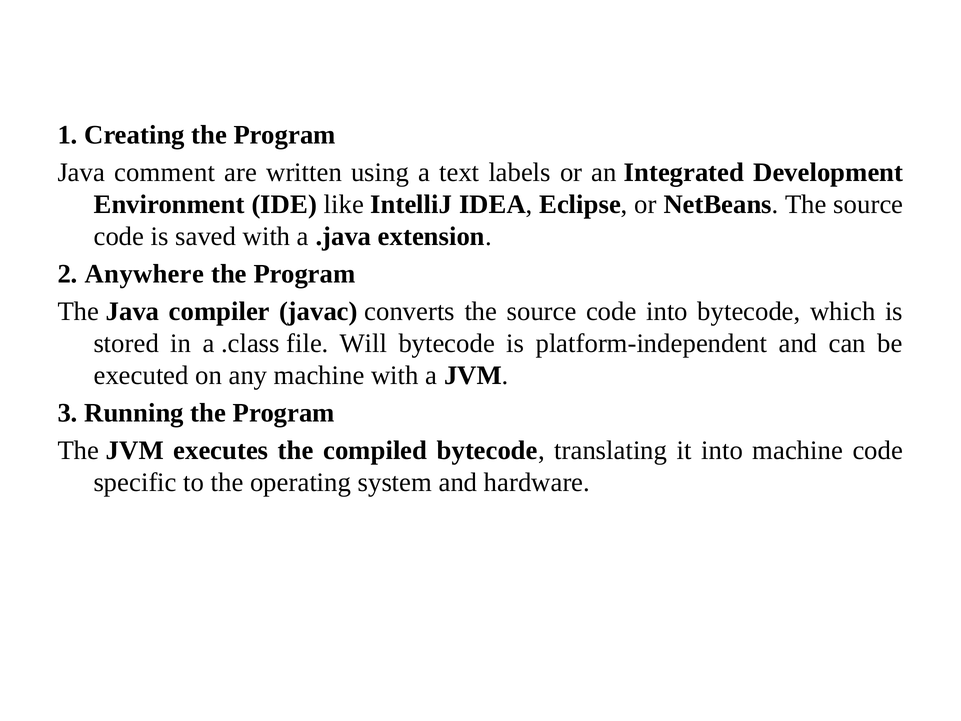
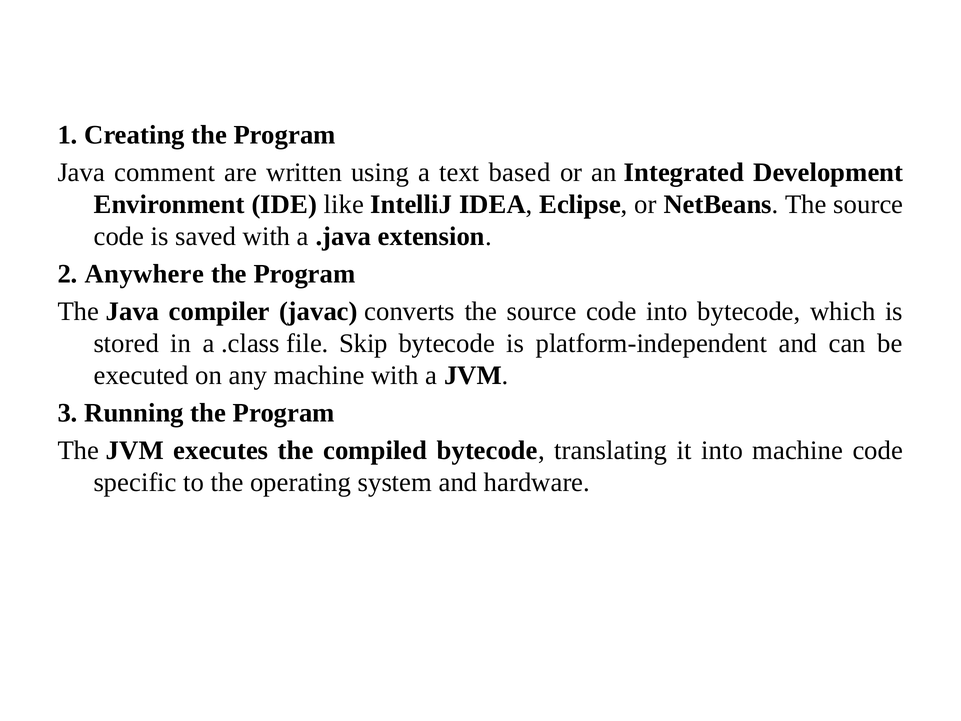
labels: labels -> based (520, 172)
Will: Will -> Skip (363, 343)
